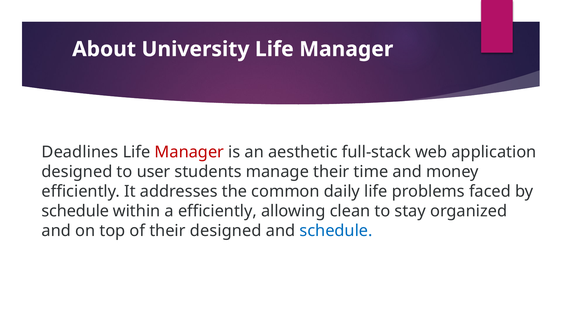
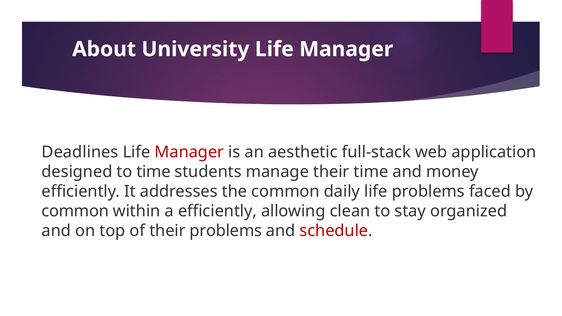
to user: user -> time (154, 172)
schedule: schedule -> common (75, 211)
their designed: designed -> problems (226, 231)
schedule colour: blue -> red (336, 231)
